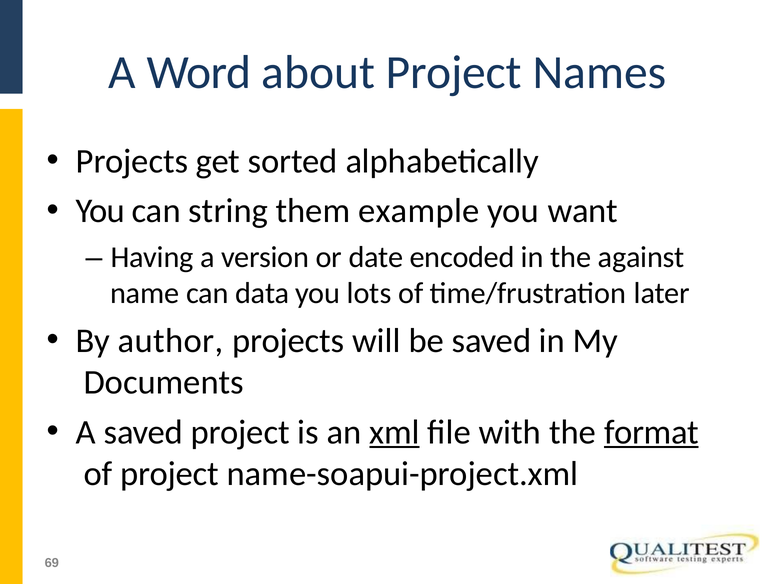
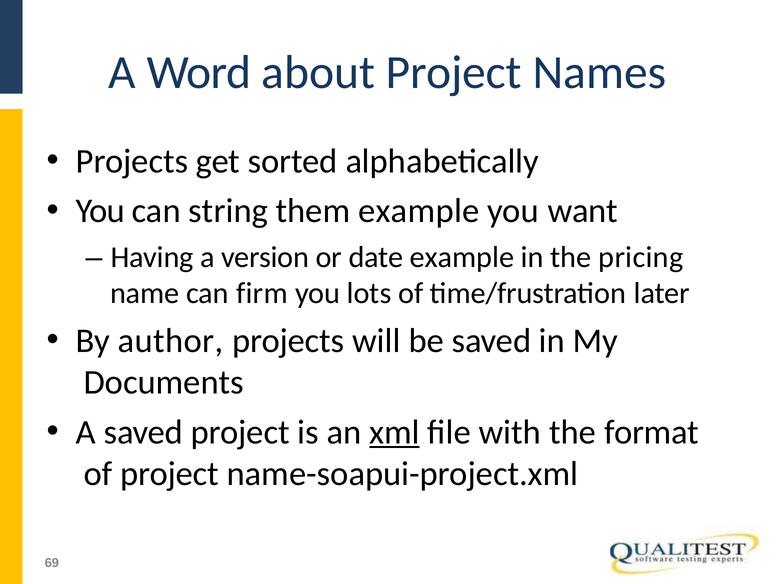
date encoded: encoded -> example (462, 257)
against: against -> pricing (641, 257)
data: data -> firm (262, 294)
format underline: present -> none (651, 432)
